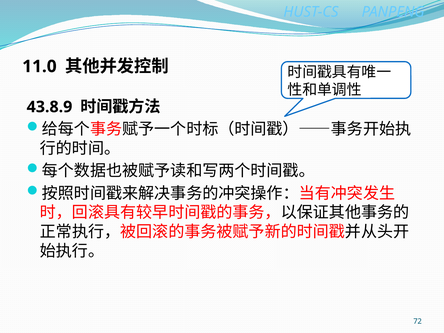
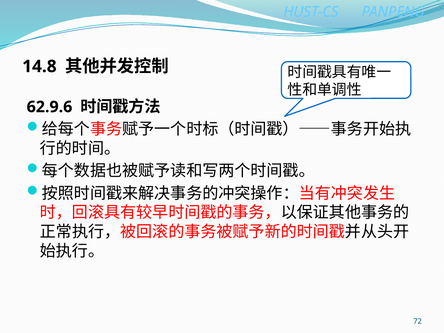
11.0: 11.0 -> 14.8 (39, 66)
43.8.9: 43.8.9 -> 62.9.6 (49, 107)
